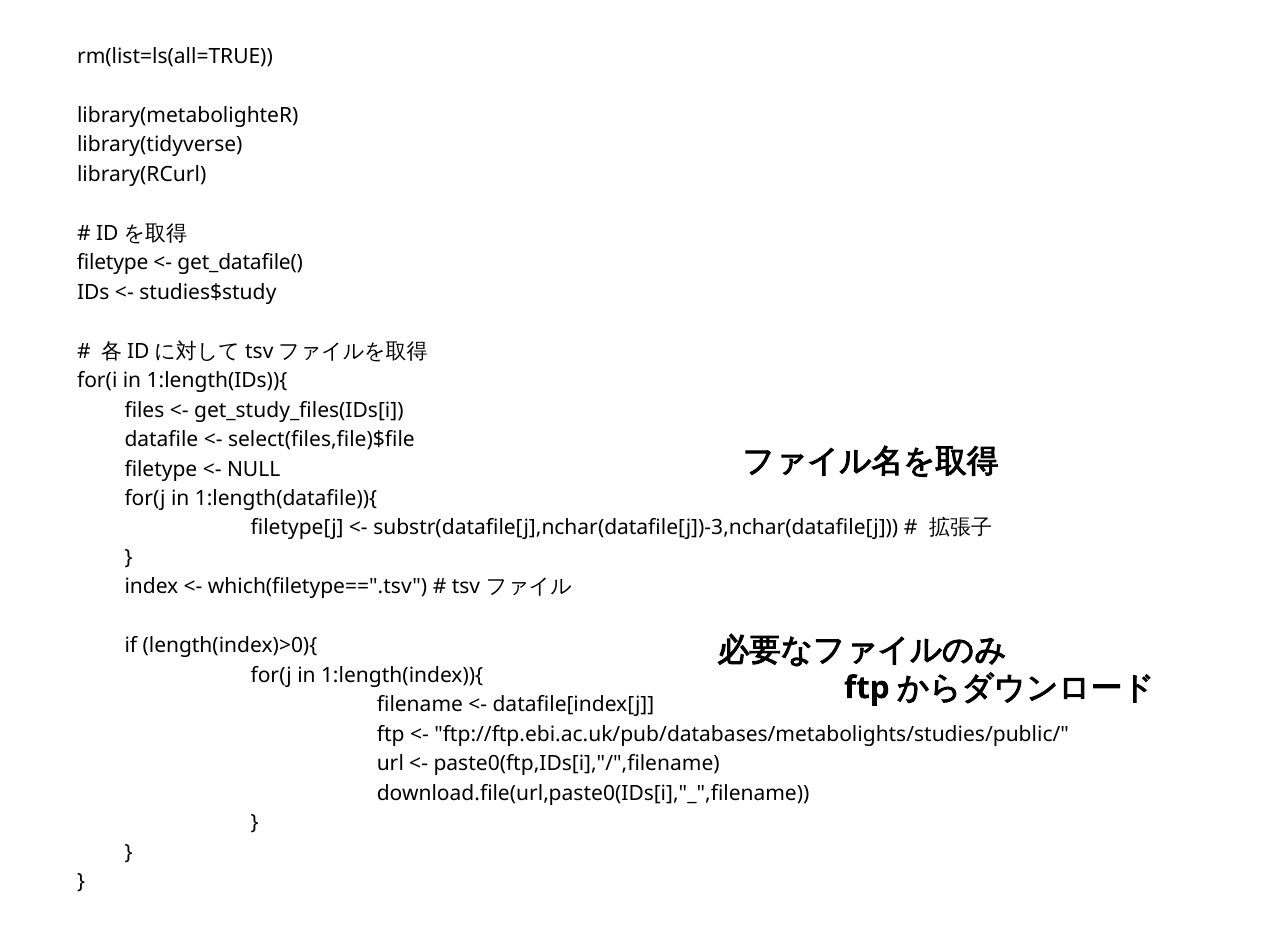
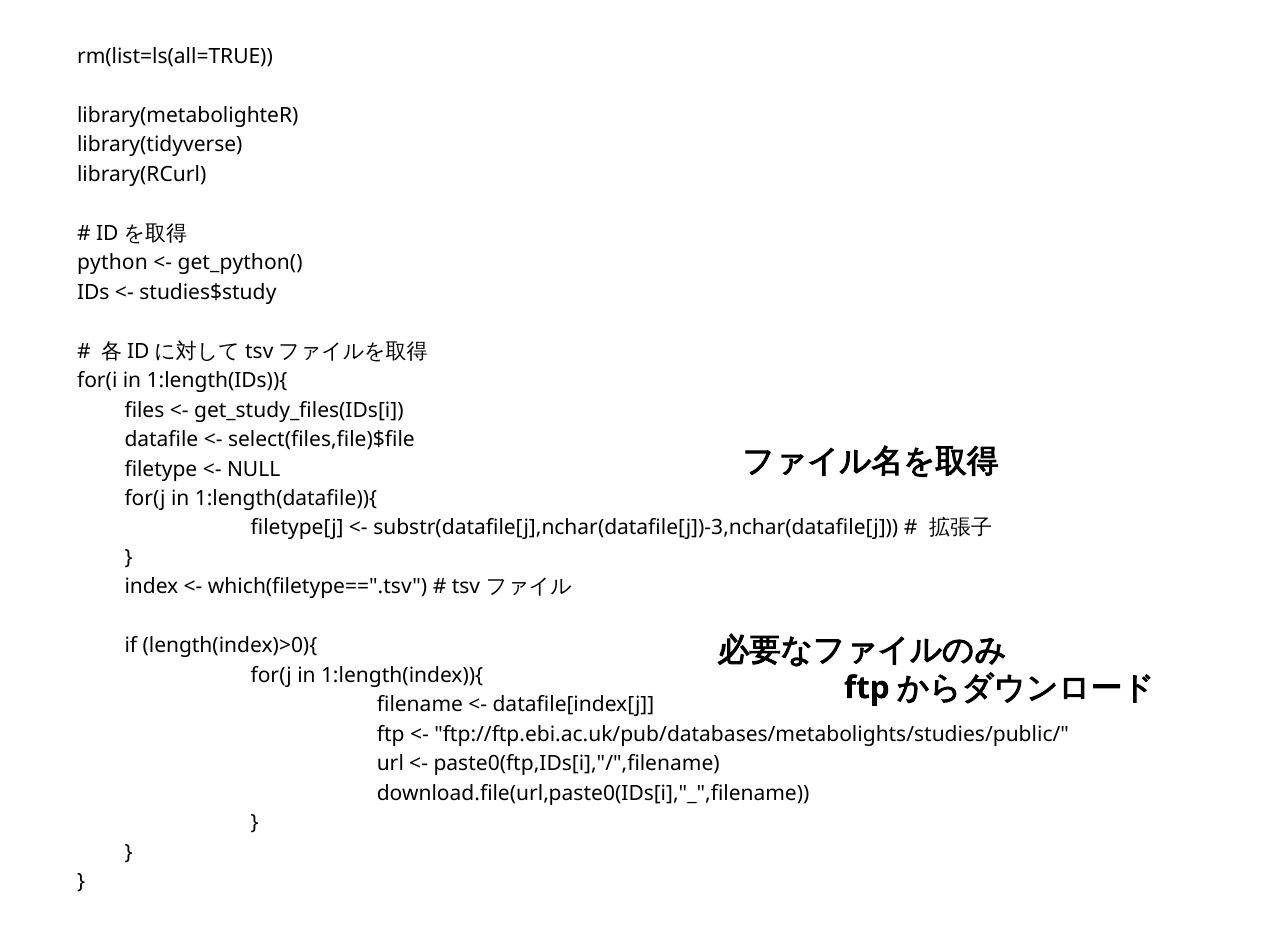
filetype: filetype -> python (112, 263)
get_datafile(: get_datafile( -> get_python( (240, 263)
